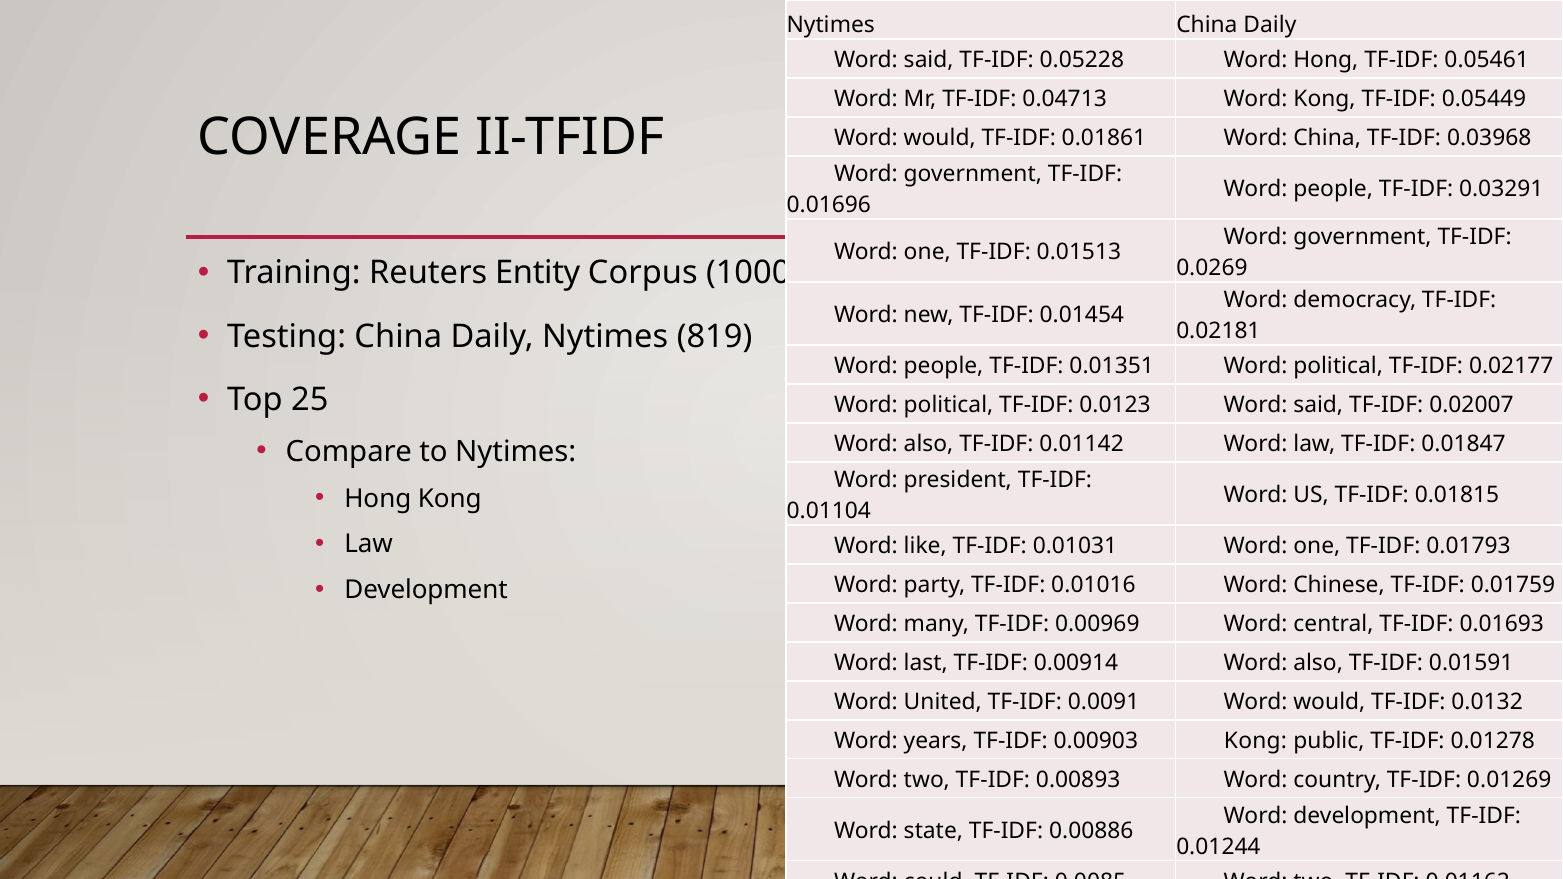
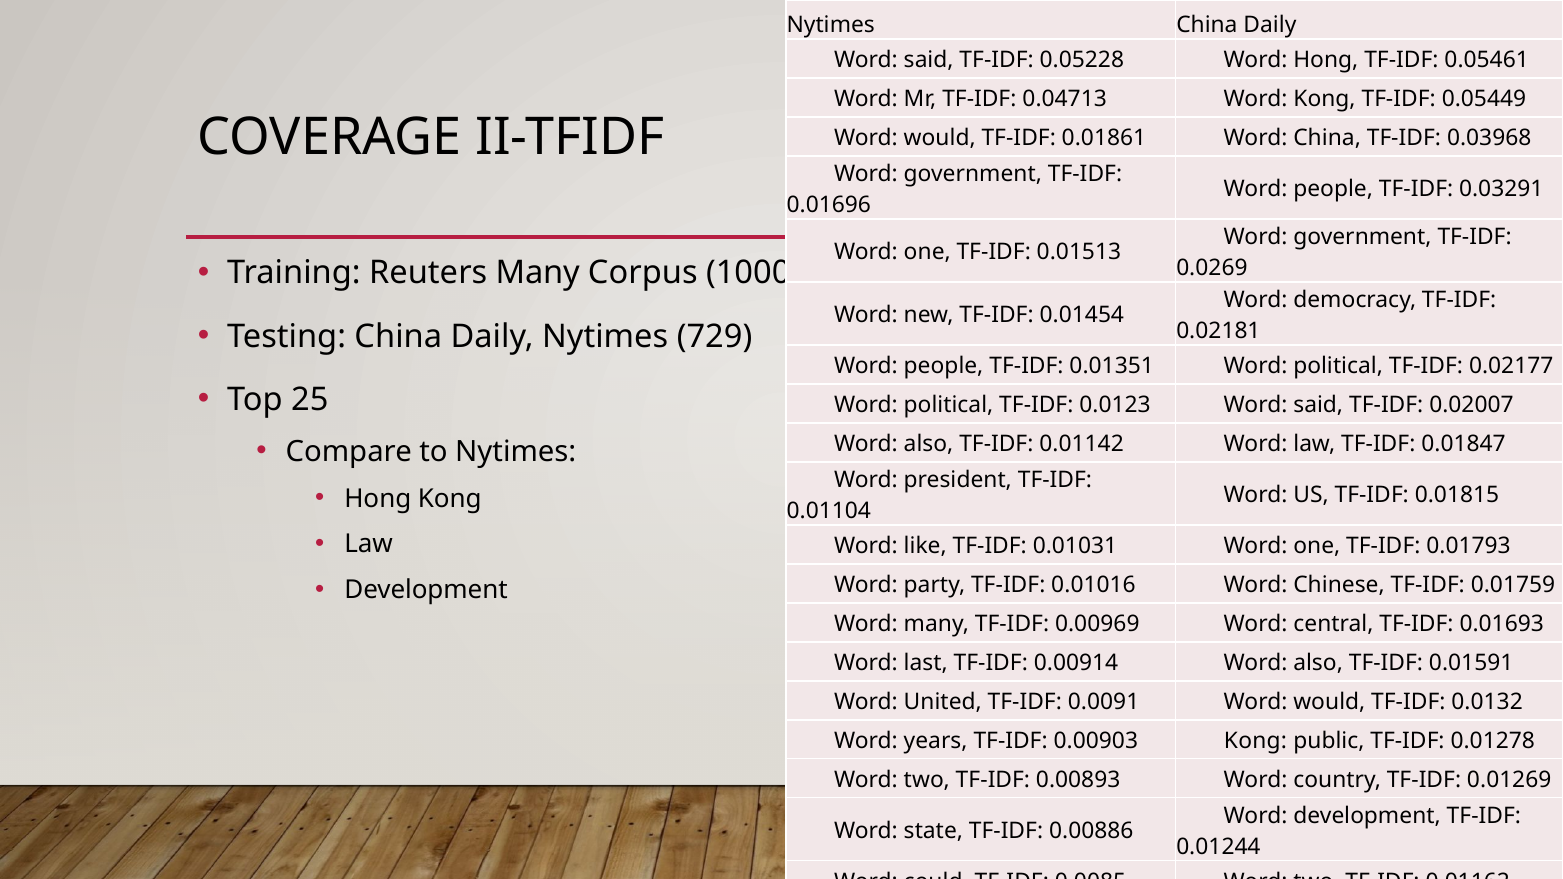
Reuters Entity: Entity -> Many (538, 273)
819: 819 -> 729 (715, 336)
